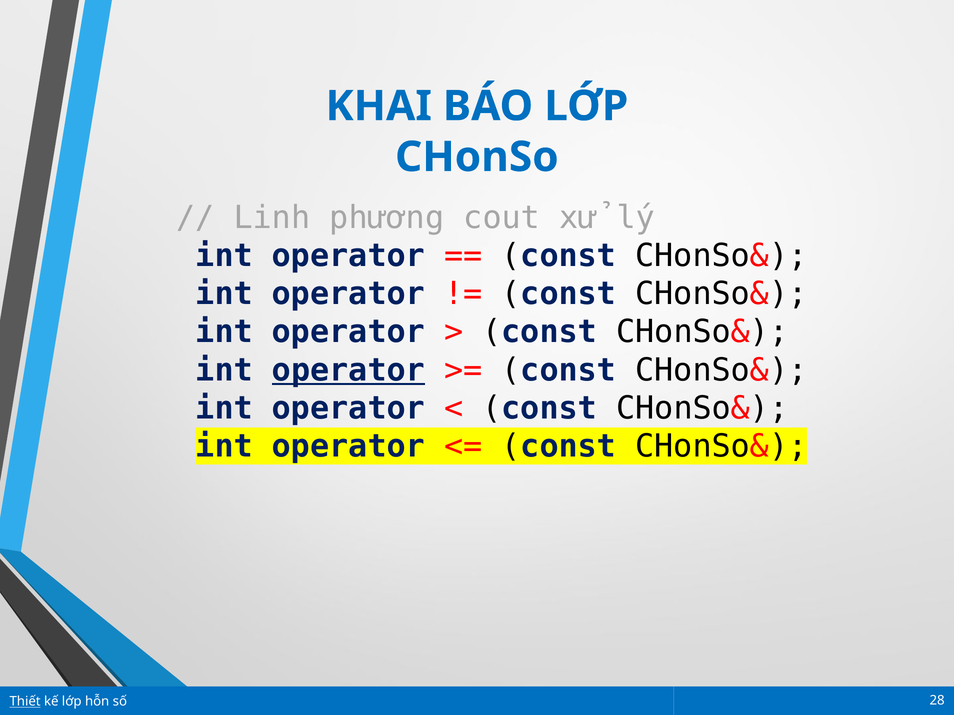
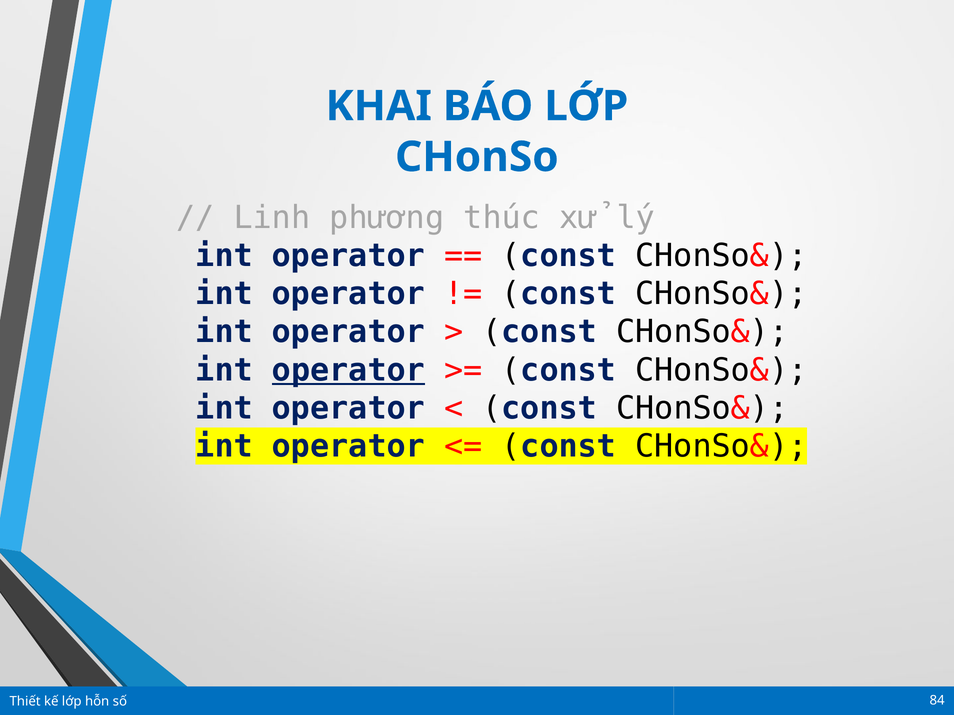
cout: cout -> thúc (502, 218)
Thiết underline: present -> none (25, 702)
28: 28 -> 84 (937, 701)
